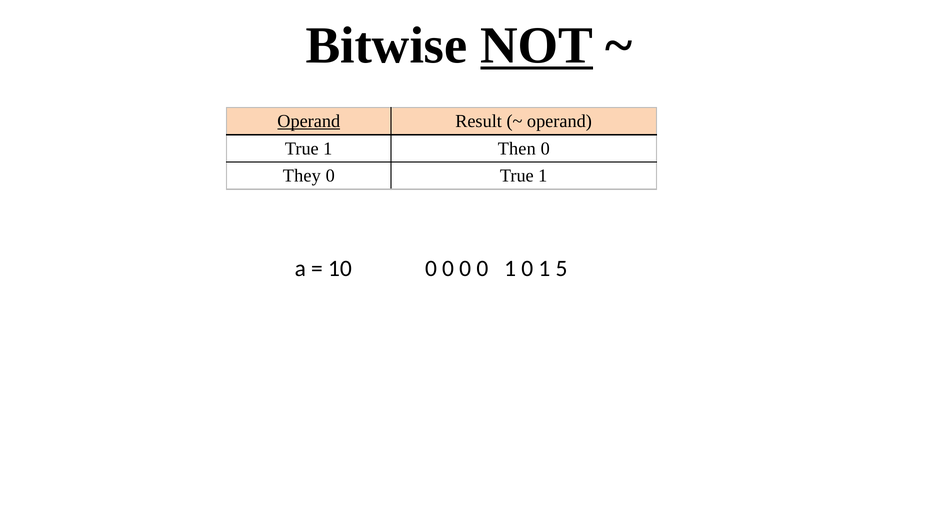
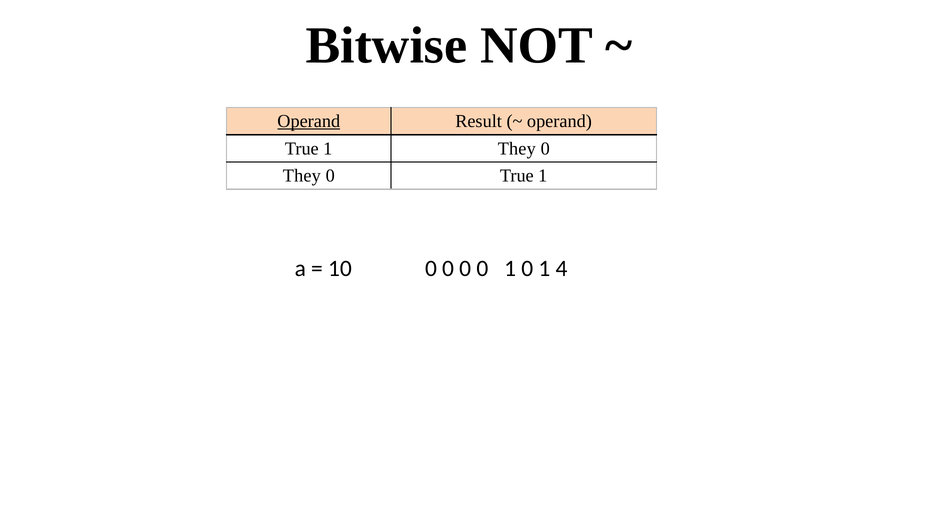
NOT underline: present -> none (537, 46)
1 Then: Then -> They (517, 148)
5: 5 -> 4 (562, 268)
